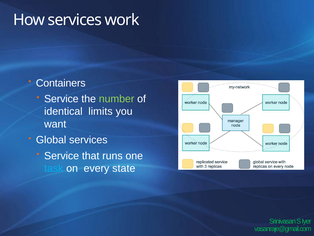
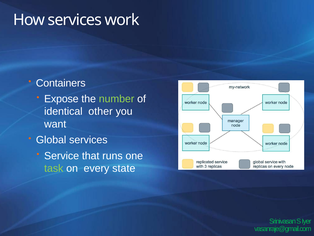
Service: Service -> Expose (61, 99)
limits: limits -> other (101, 111)
task colour: light blue -> light green (54, 168)
